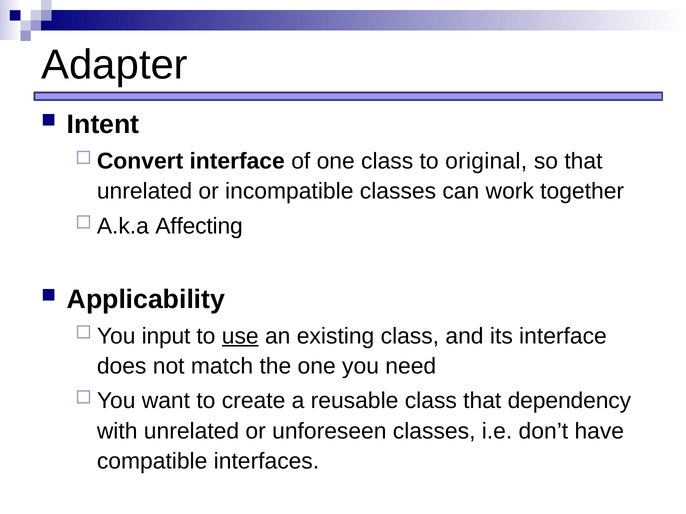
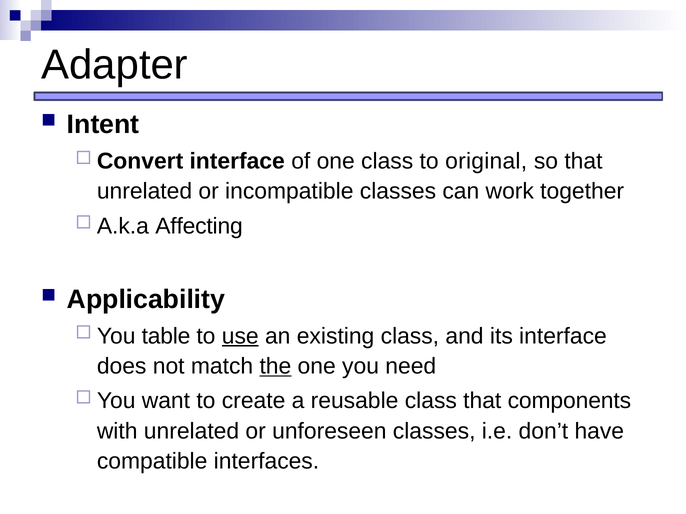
input: input -> table (166, 336)
the underline: none -> present (275, 367)
dependency: dependency -> components (569, 401)
